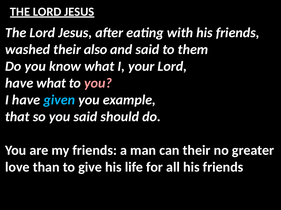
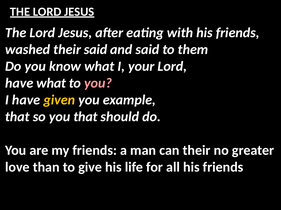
their also: also -> said (96, 50)
given colour: light blue -> yellow (59, 100)
you said: said -> that (85, 117)
